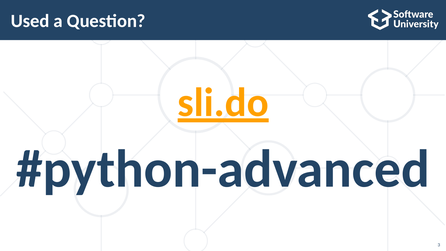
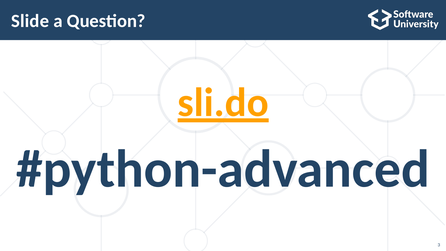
Used: Used -> Slide (30, 21)
